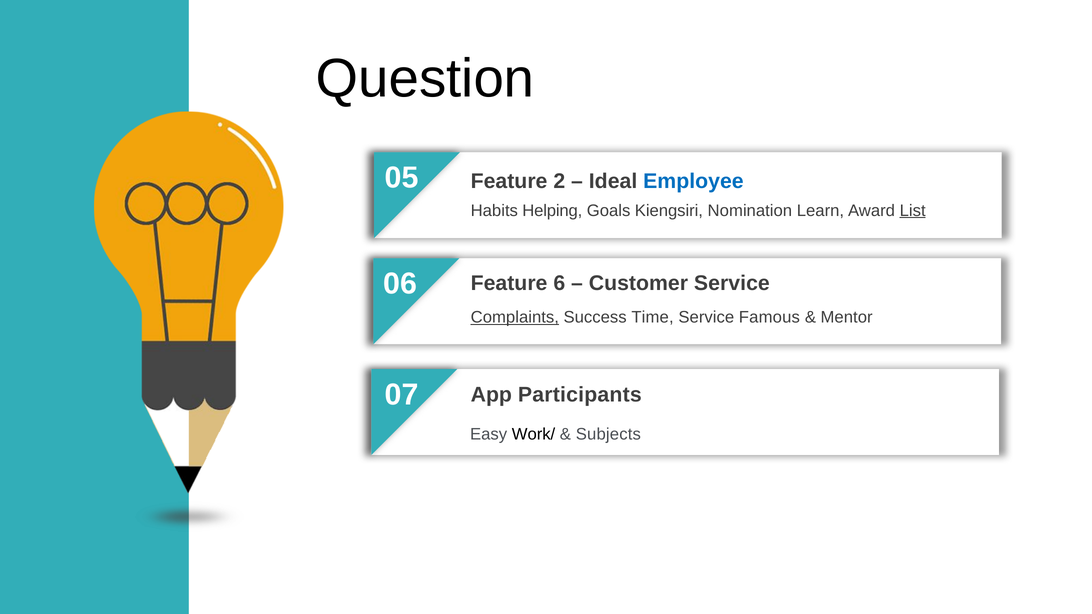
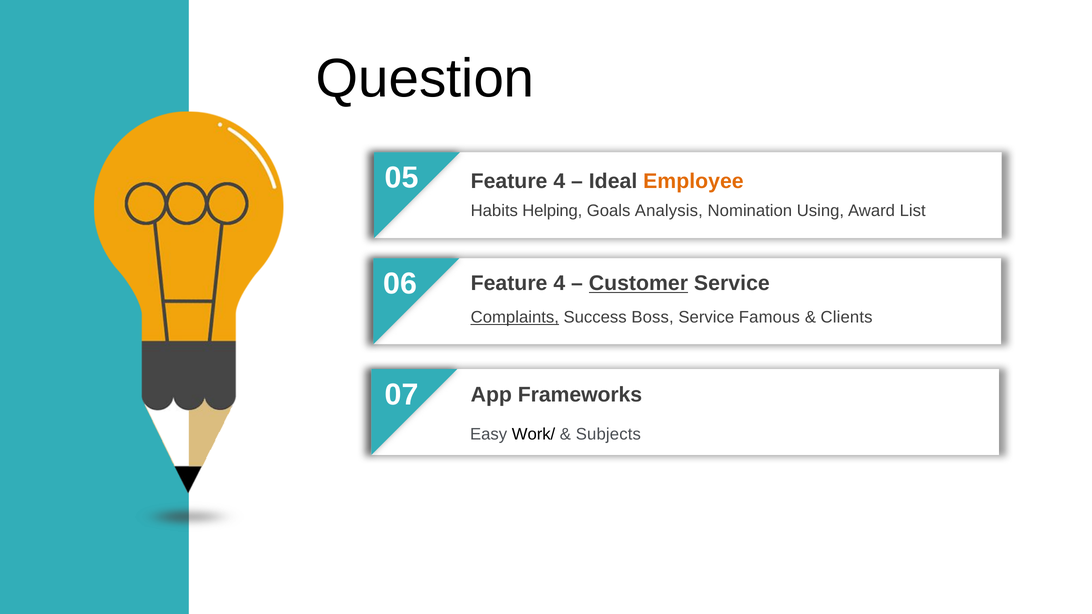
2: 2 -> 4 (559, 182)
Employee colour: blue -> orange (693, 182)
Kiengsiri: Kiengsiri -> Analysis (669, 211)
Learn: Learn -> Using (820, 211)
List underline: present -> none (913, 211)
6: 6 -> 4 (559, 284)
Customer underline: none -> present (638, 284)
Time: Time -> Boss (653, 317)
Mentor: Mentor -> Clients (847, 317)
Participants: Participants -> Frameworks (580, 395)
